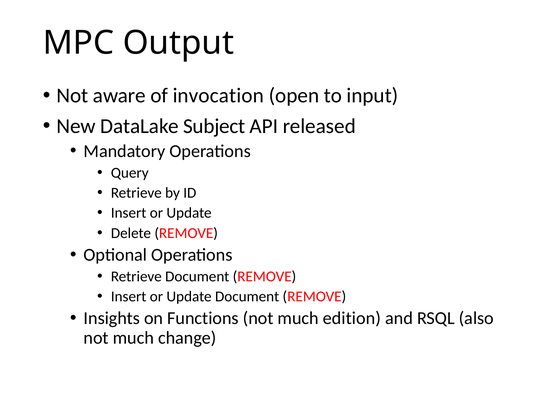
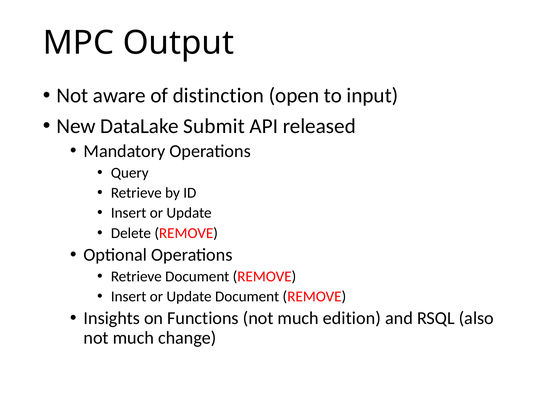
invocation: invocation -> distinction (218, 96)
Subject: Subject -> Submit (214, 126)
